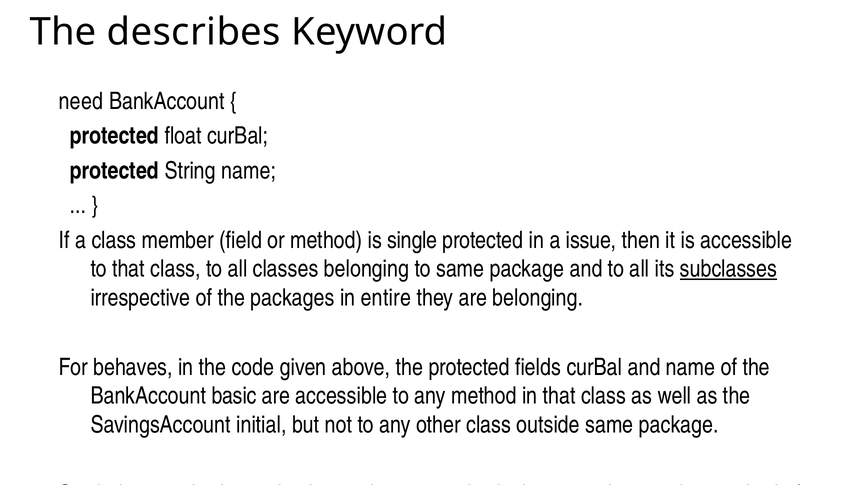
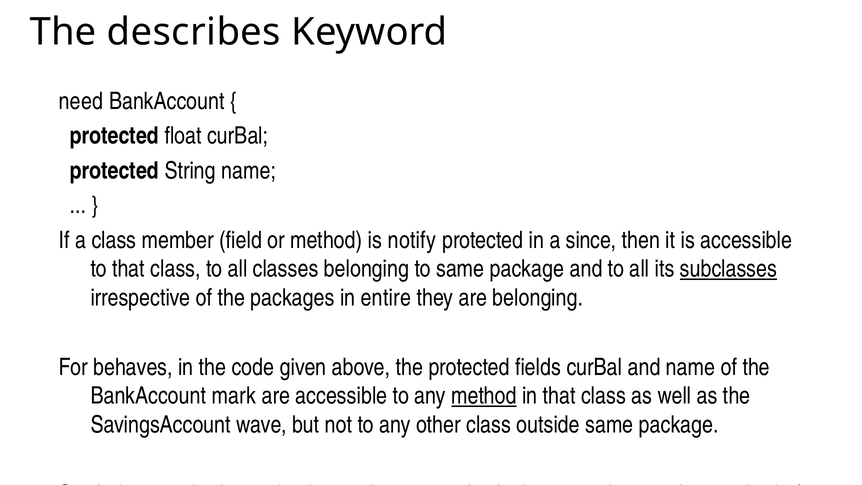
single: single -> notify (412, 240)
issue: issue -> since (591, 240)
basic: basic -> mark (234, 396)
method underline: none -> present (484, 396)
initial: initial -> wave (262, 425)
